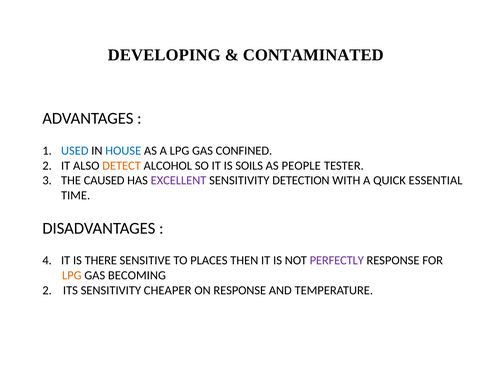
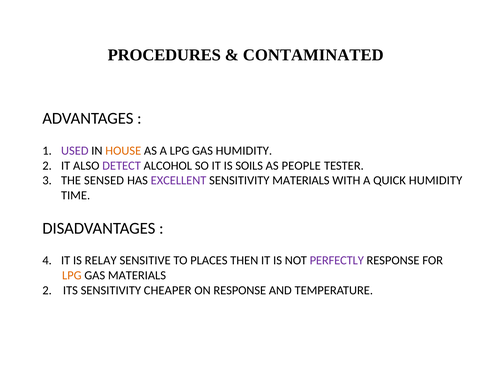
DEVELOPING: DEVELOPING -> PROCEDURES (164, 55)
USED colour: blue -> purple (75, 151)
HOUSE colour: blue -> orange (123, 151)
GAS CONFINED: CONFINED -> HUMIDITY (244, 151)
DETECT colour: orange -> purple (122, 166)
CAUSED: CAUSED -> SENSED (104, 181)
SENSITIVITY DETECTION: DETECTION -> MATERIALS (301, 181)
QUICK ESSENTIAL: ESSENTIAL -> HUMIDITY (436, 181)
THERE: THERE -> RELAY (101, 261)
GAS BECOMING: BECOMING -> MATERIALS (137, 275)
